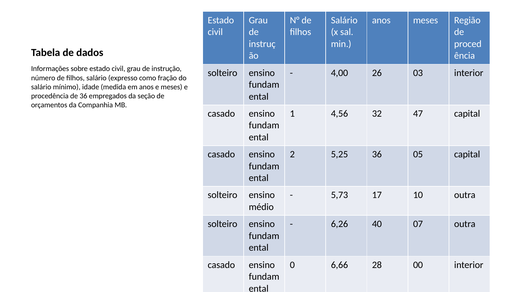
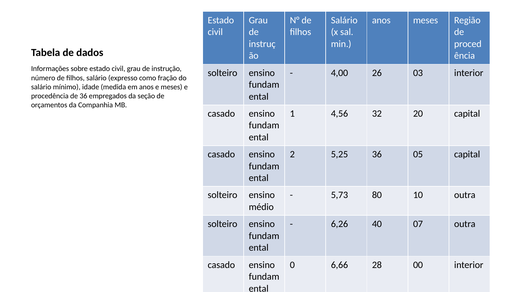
47: 47 -> 20 (418, 114)
17: 17 -> 80 (377, 195)
